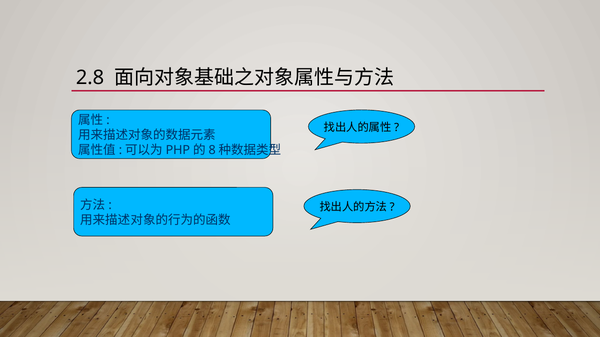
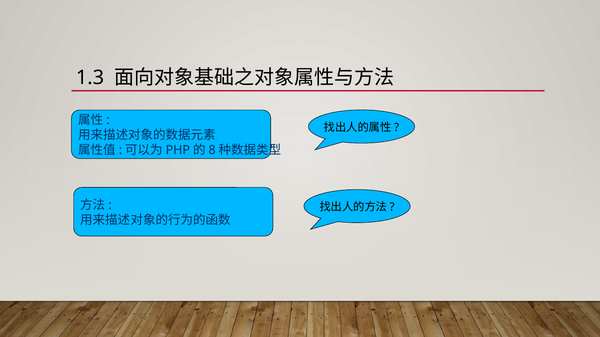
2.8: 2.8 -> 1.3 (90, 78)
